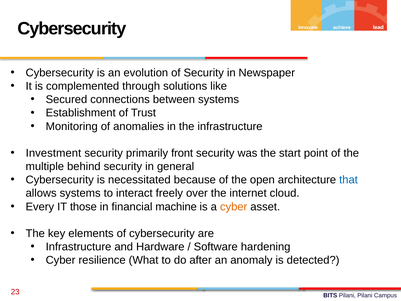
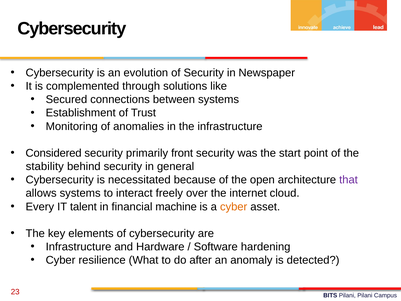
Investment: Investment -> Considered (54, 153)
multiple: multiple -> stability (45, 166)
that colour: blue -> purple (349, 180)
those: those -> talent (83, 206)
